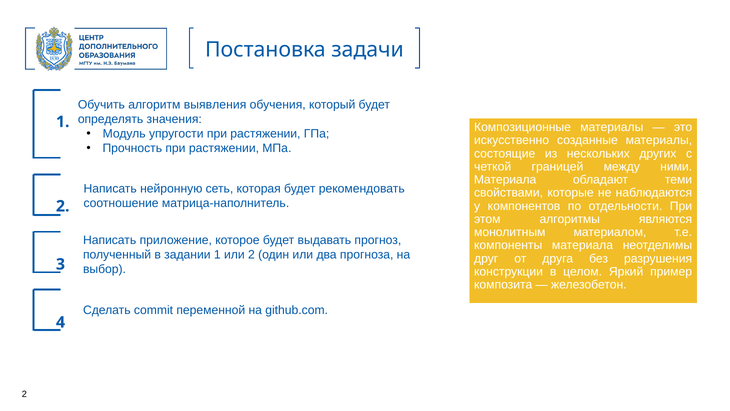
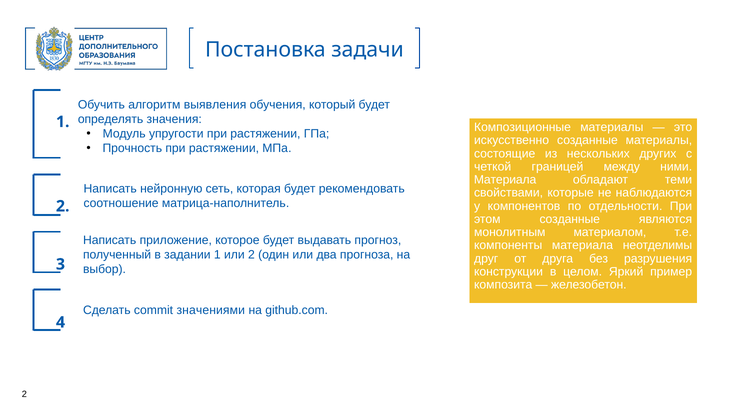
этом алгоритмы: алгоритмы -> созданные (570, 219)
переменной: переменной -> значениями (211, 310)
